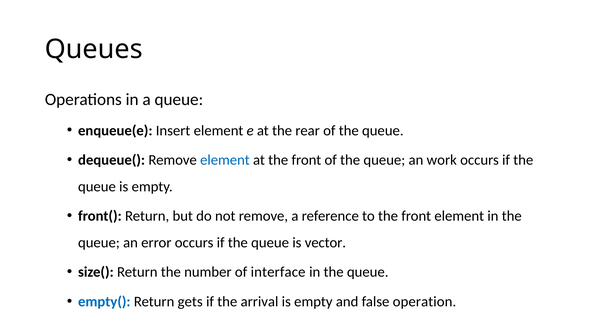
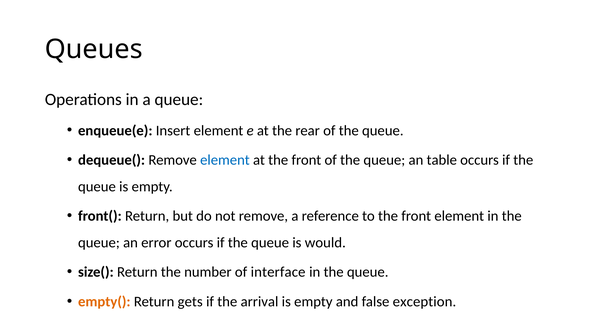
work: work -> table (442, 160)
vector: vector -> would (325, 243)
empty( colour: blue -> orange (104, 302)
operation: operation -> exception (424, 302)
